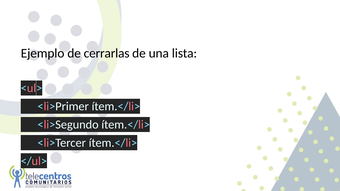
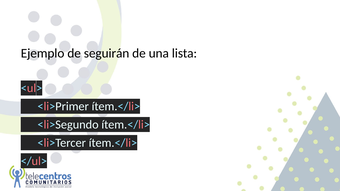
cerrarlas: cerrarlas -> seguirán (107, 53)
